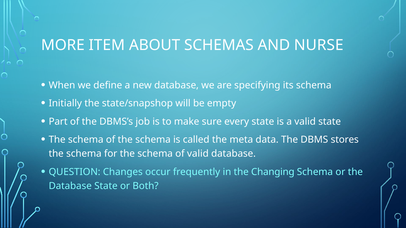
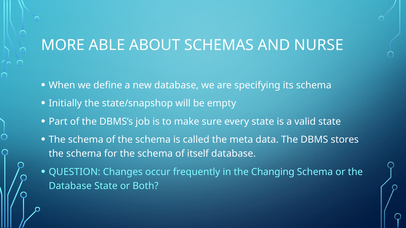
ITEM: ITEM -> ABLE (107, 45)
of valid: valid -> itself (198, 154)
